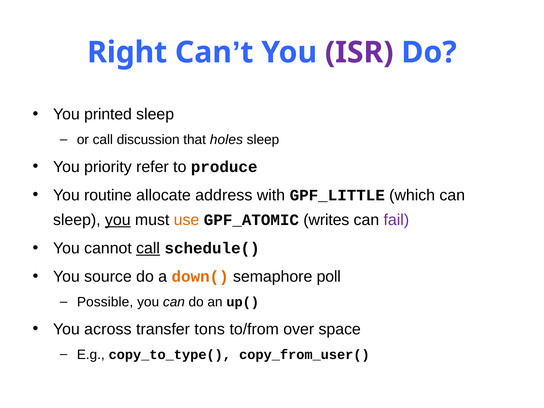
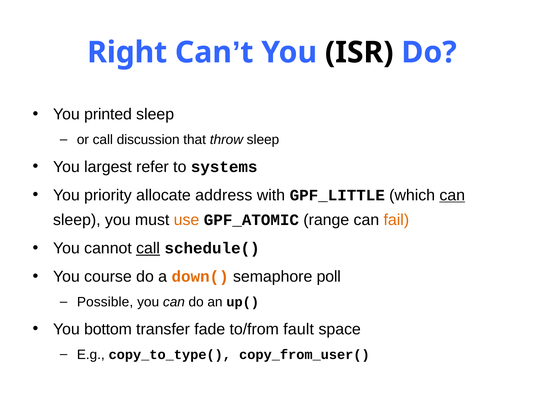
ISR colour: purple -> black (359, 52)
holes: holes -> throw (226, 140)
priority: priority -> largest (108, 167)
produce: produce -> systems (224, 167)
routine: routine -> priority (108, 195)
can underline: none -> present (452, 195)
you underline: present -> none (118, 220)
writes: writes -> range (326, 220)
fail colour: purple -> orange (396, 220)
source: source -> course (108, 277)
across: across -> bottom (108, 329)
tons: tons -> fade (210, 329)
over: over -> fault (299, 329)
